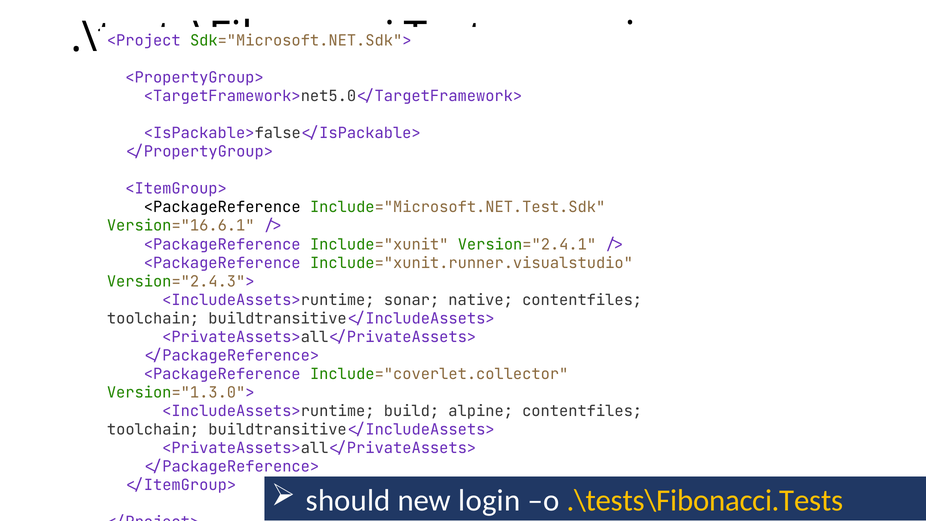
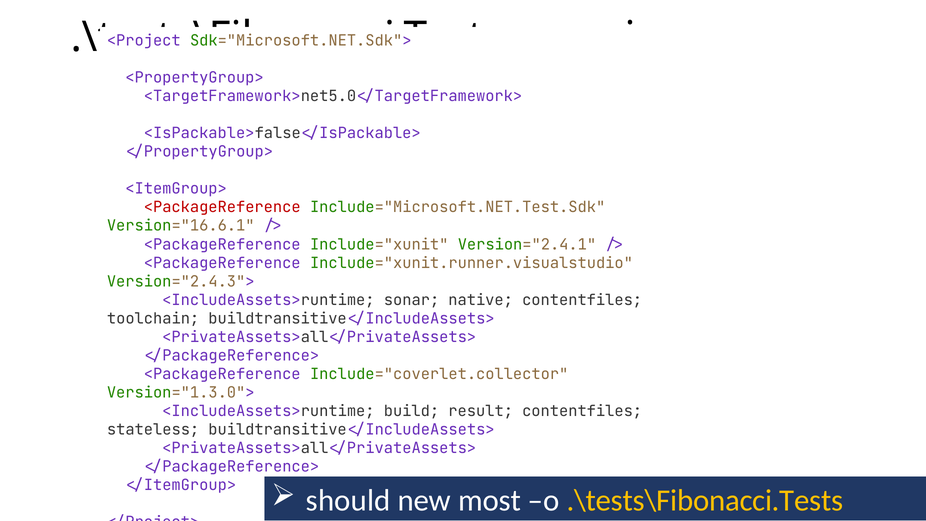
<PackageReference colour: black -> red (222, 207)
alpine: alpine -> result (481, 411)
toolchain: toolchain -> stateless (153, 429)
login: login -> most (490, 501)
